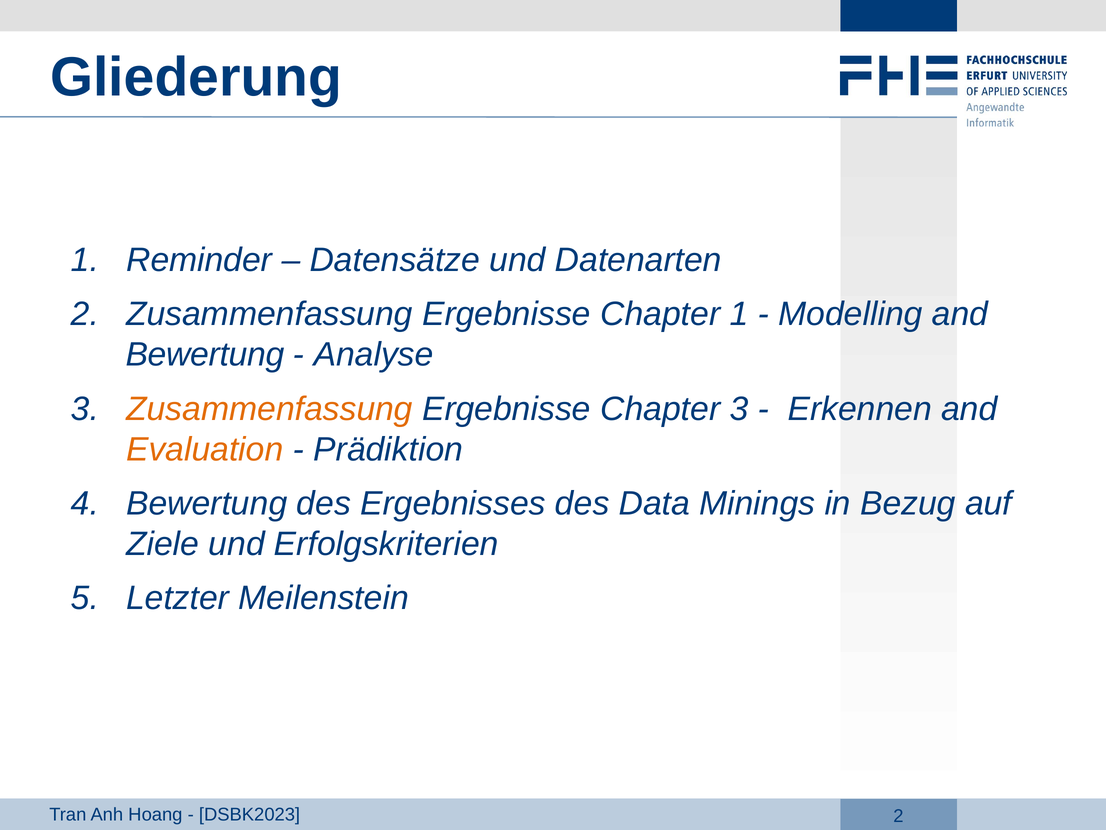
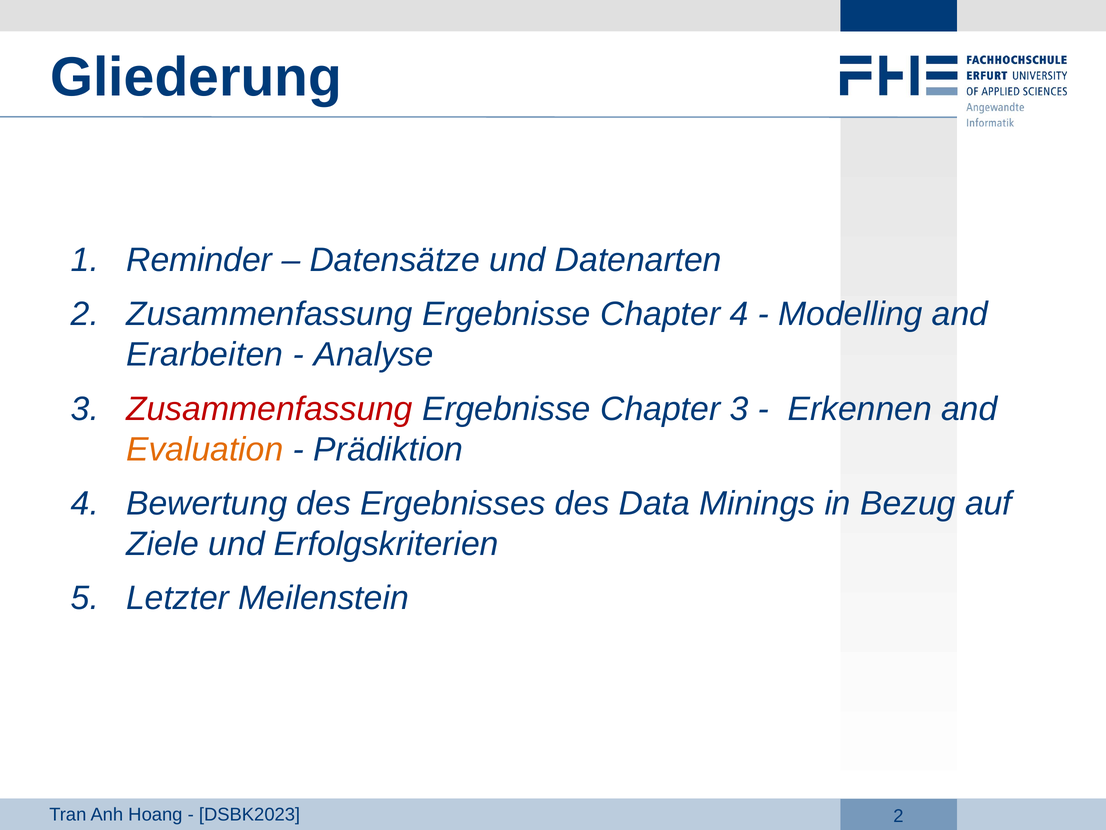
Chapter 1: 1 -> 4 (739, 314)
Bewertung: Bewertung -> Erarbeiten (205, 355)
Zusammenfassung colour: orange -> red (269, 409)
